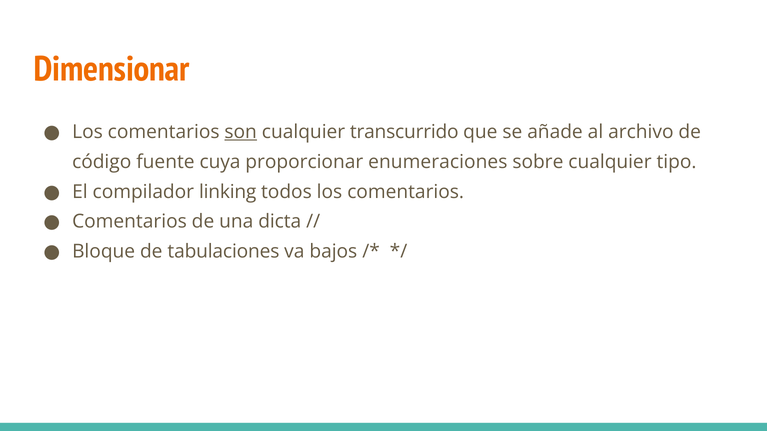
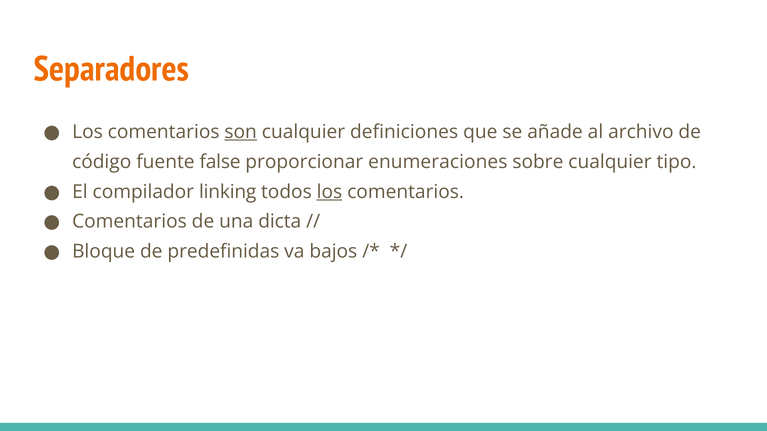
Dimensionar: Dimensionar -> Separadores (112, 69)
transcurrido: transcurrido -> definiciones (404, 132)
cuya: cuya -> false (220, 162)
los underline: none -> present (329, 192)
tabulaciones: tabulaciones -> predefinidas (223, 252)
